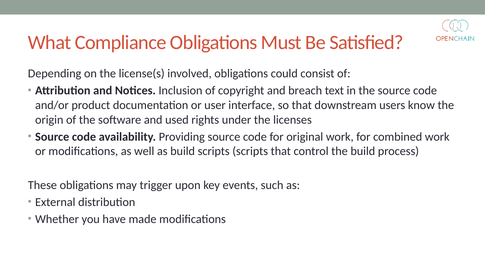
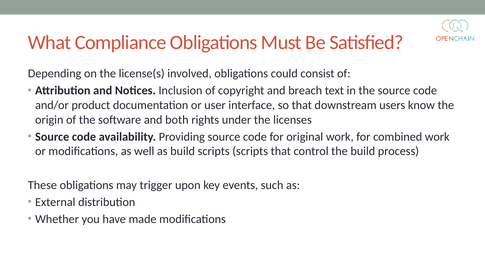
used: used -> both (177, 120)
